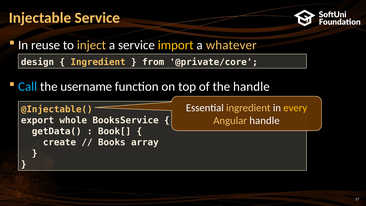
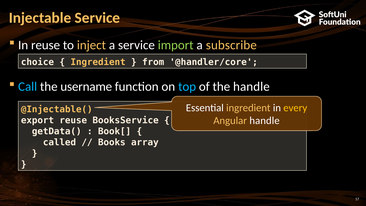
import colour: yellow -> light green (176, 45)
whatever: whatever -> subscribe (231, 45)
design: design -> choice (37, 62)
@private/core: @private/core -> @handler/core (214, 62)
top colour: white -> light blue (187, 87)
export whole: whole -> reuse (73, 120)
create: create -> called (59, 142)
